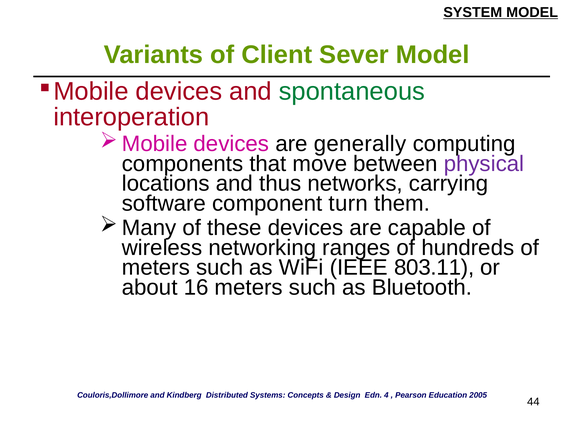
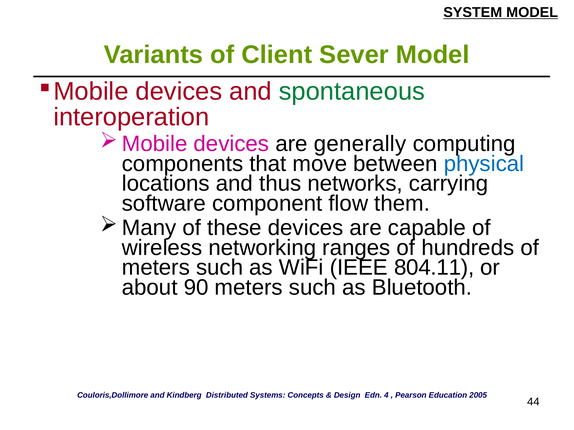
physical colour: purple -> blue (484, 164)
turn: turn -> flow (348, 204)
803.11: 803.11 -> 804.11 (434, 268)
16: 16 -> 90 (196, 288)
